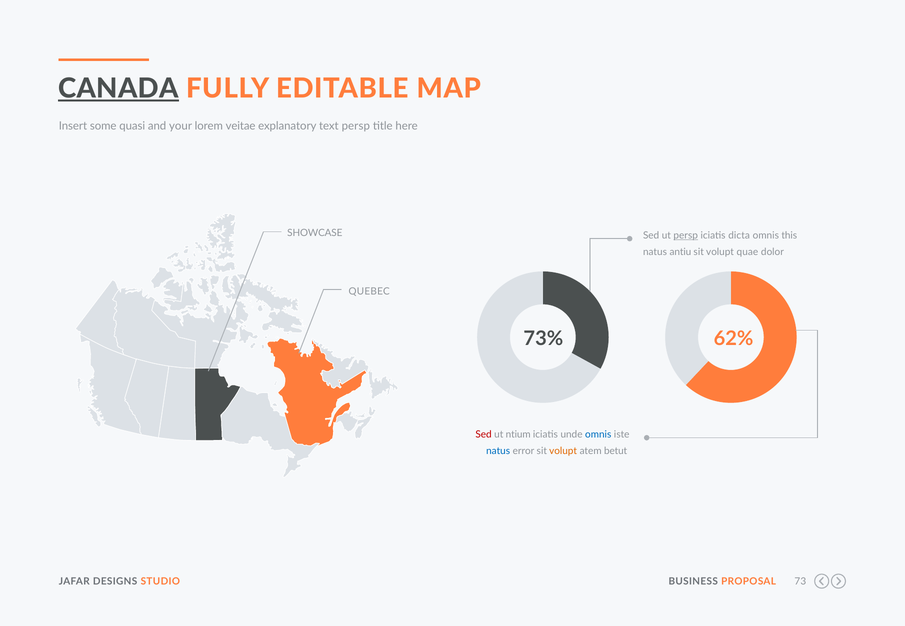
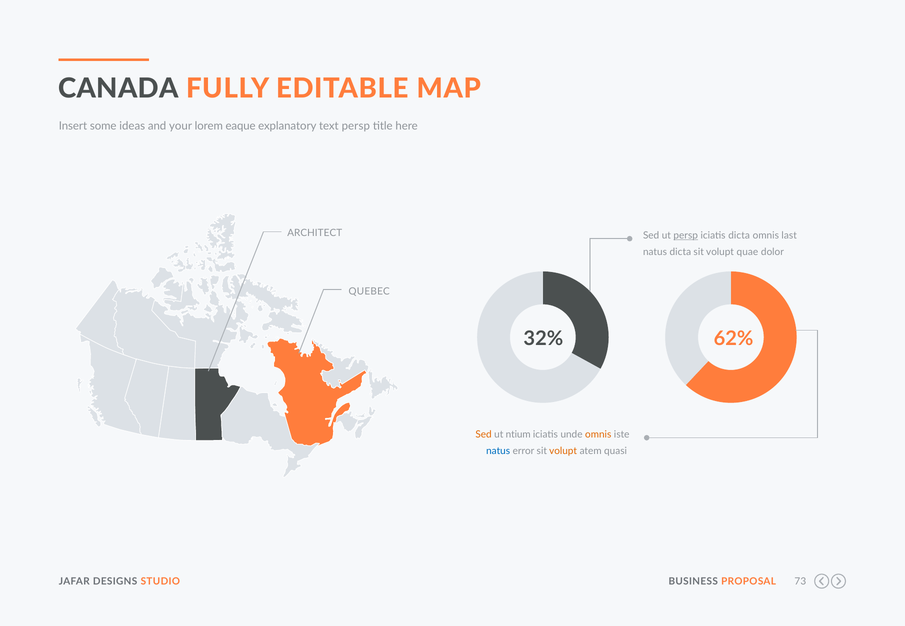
CANADA underline: present -> none (118, 89)
quasi: quasi -> ideas (132, 126)
veitae: veitae -> eaque (241, 126)
SHOWCASE: SHOWCASE -> ARCHITECT (315, 233)
this: this -> last (789, 236)
natus antiu: antiu -> dicta (680, 252)
73%: 73% -> 32% (543, 339)
Sed colour: red -> orange (484, 435)
omnis colour: blue -> orange (598, 435)
betut: betut -> quasi (616, 451)
